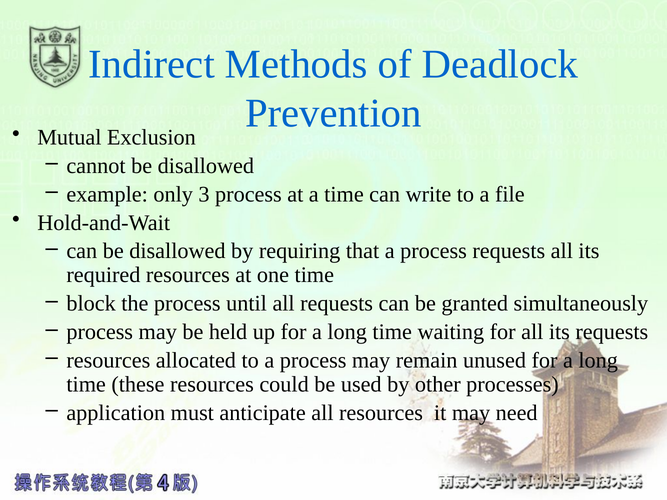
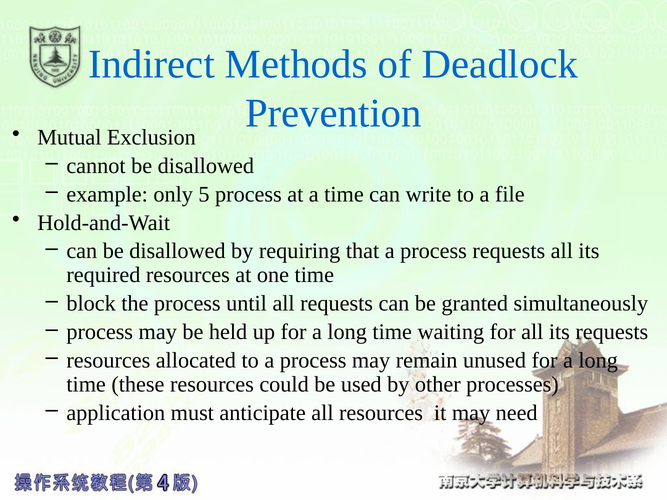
3: 3 -> 5 (204, 194)
